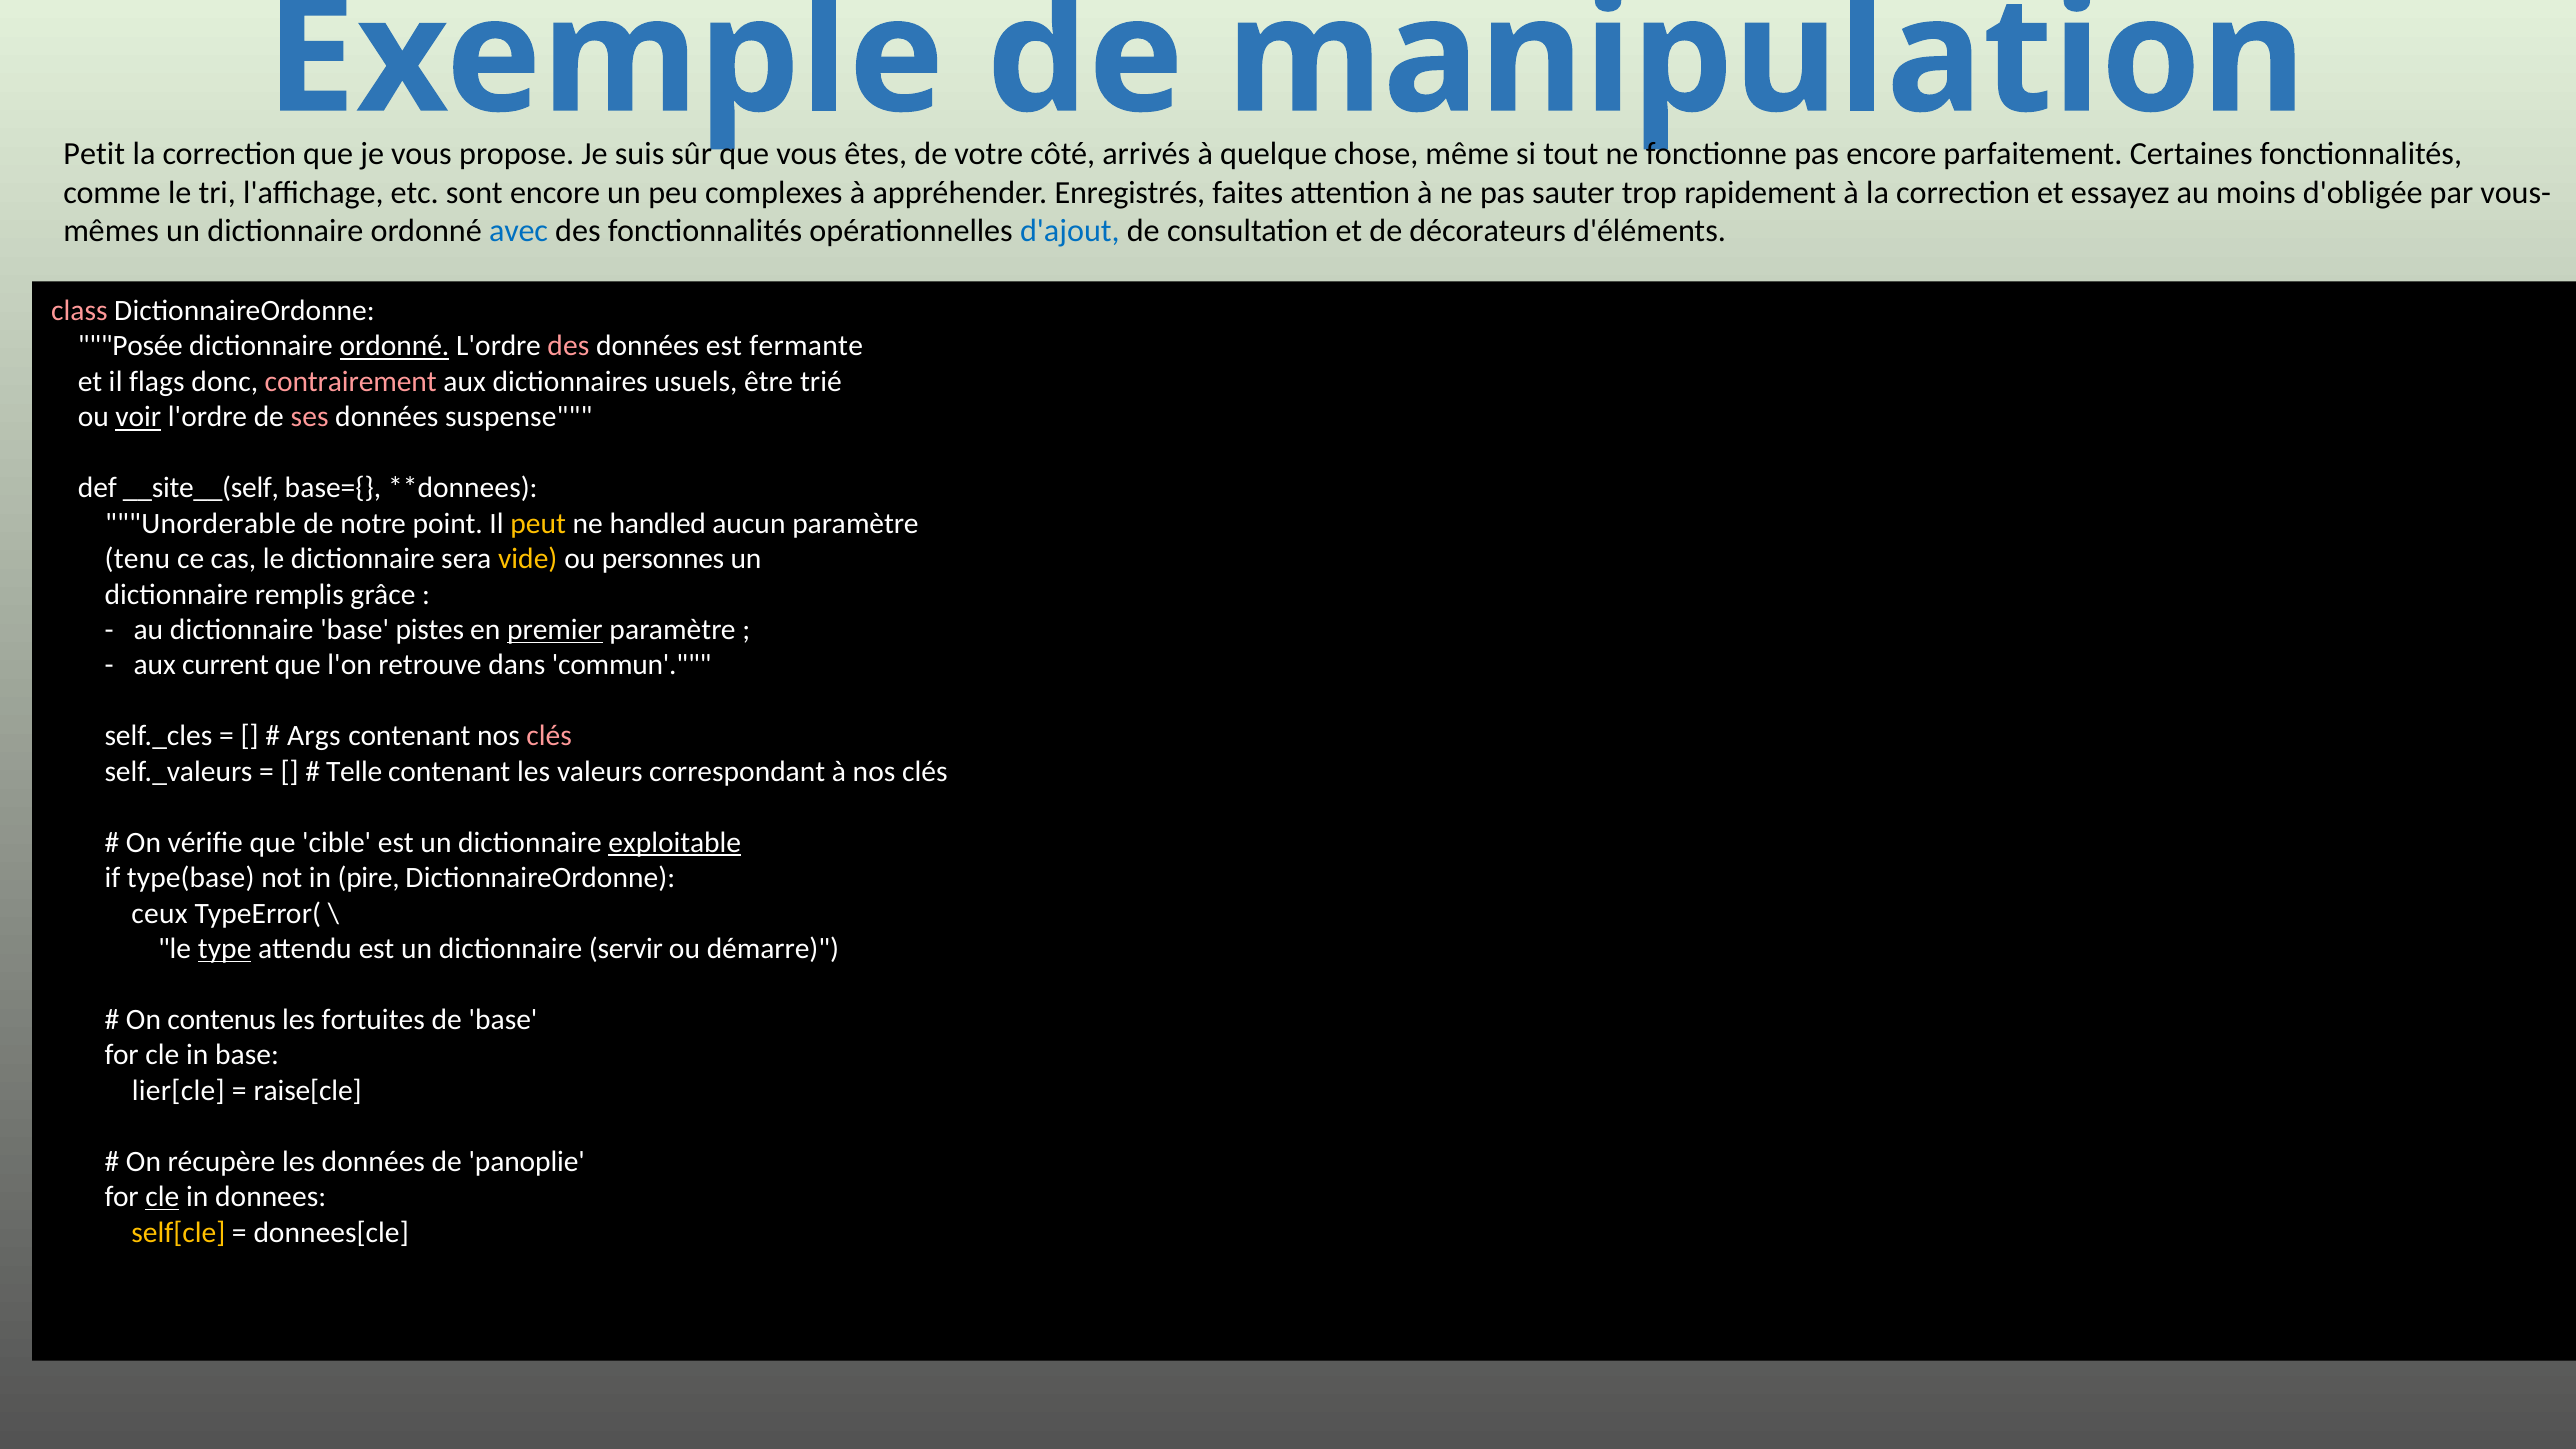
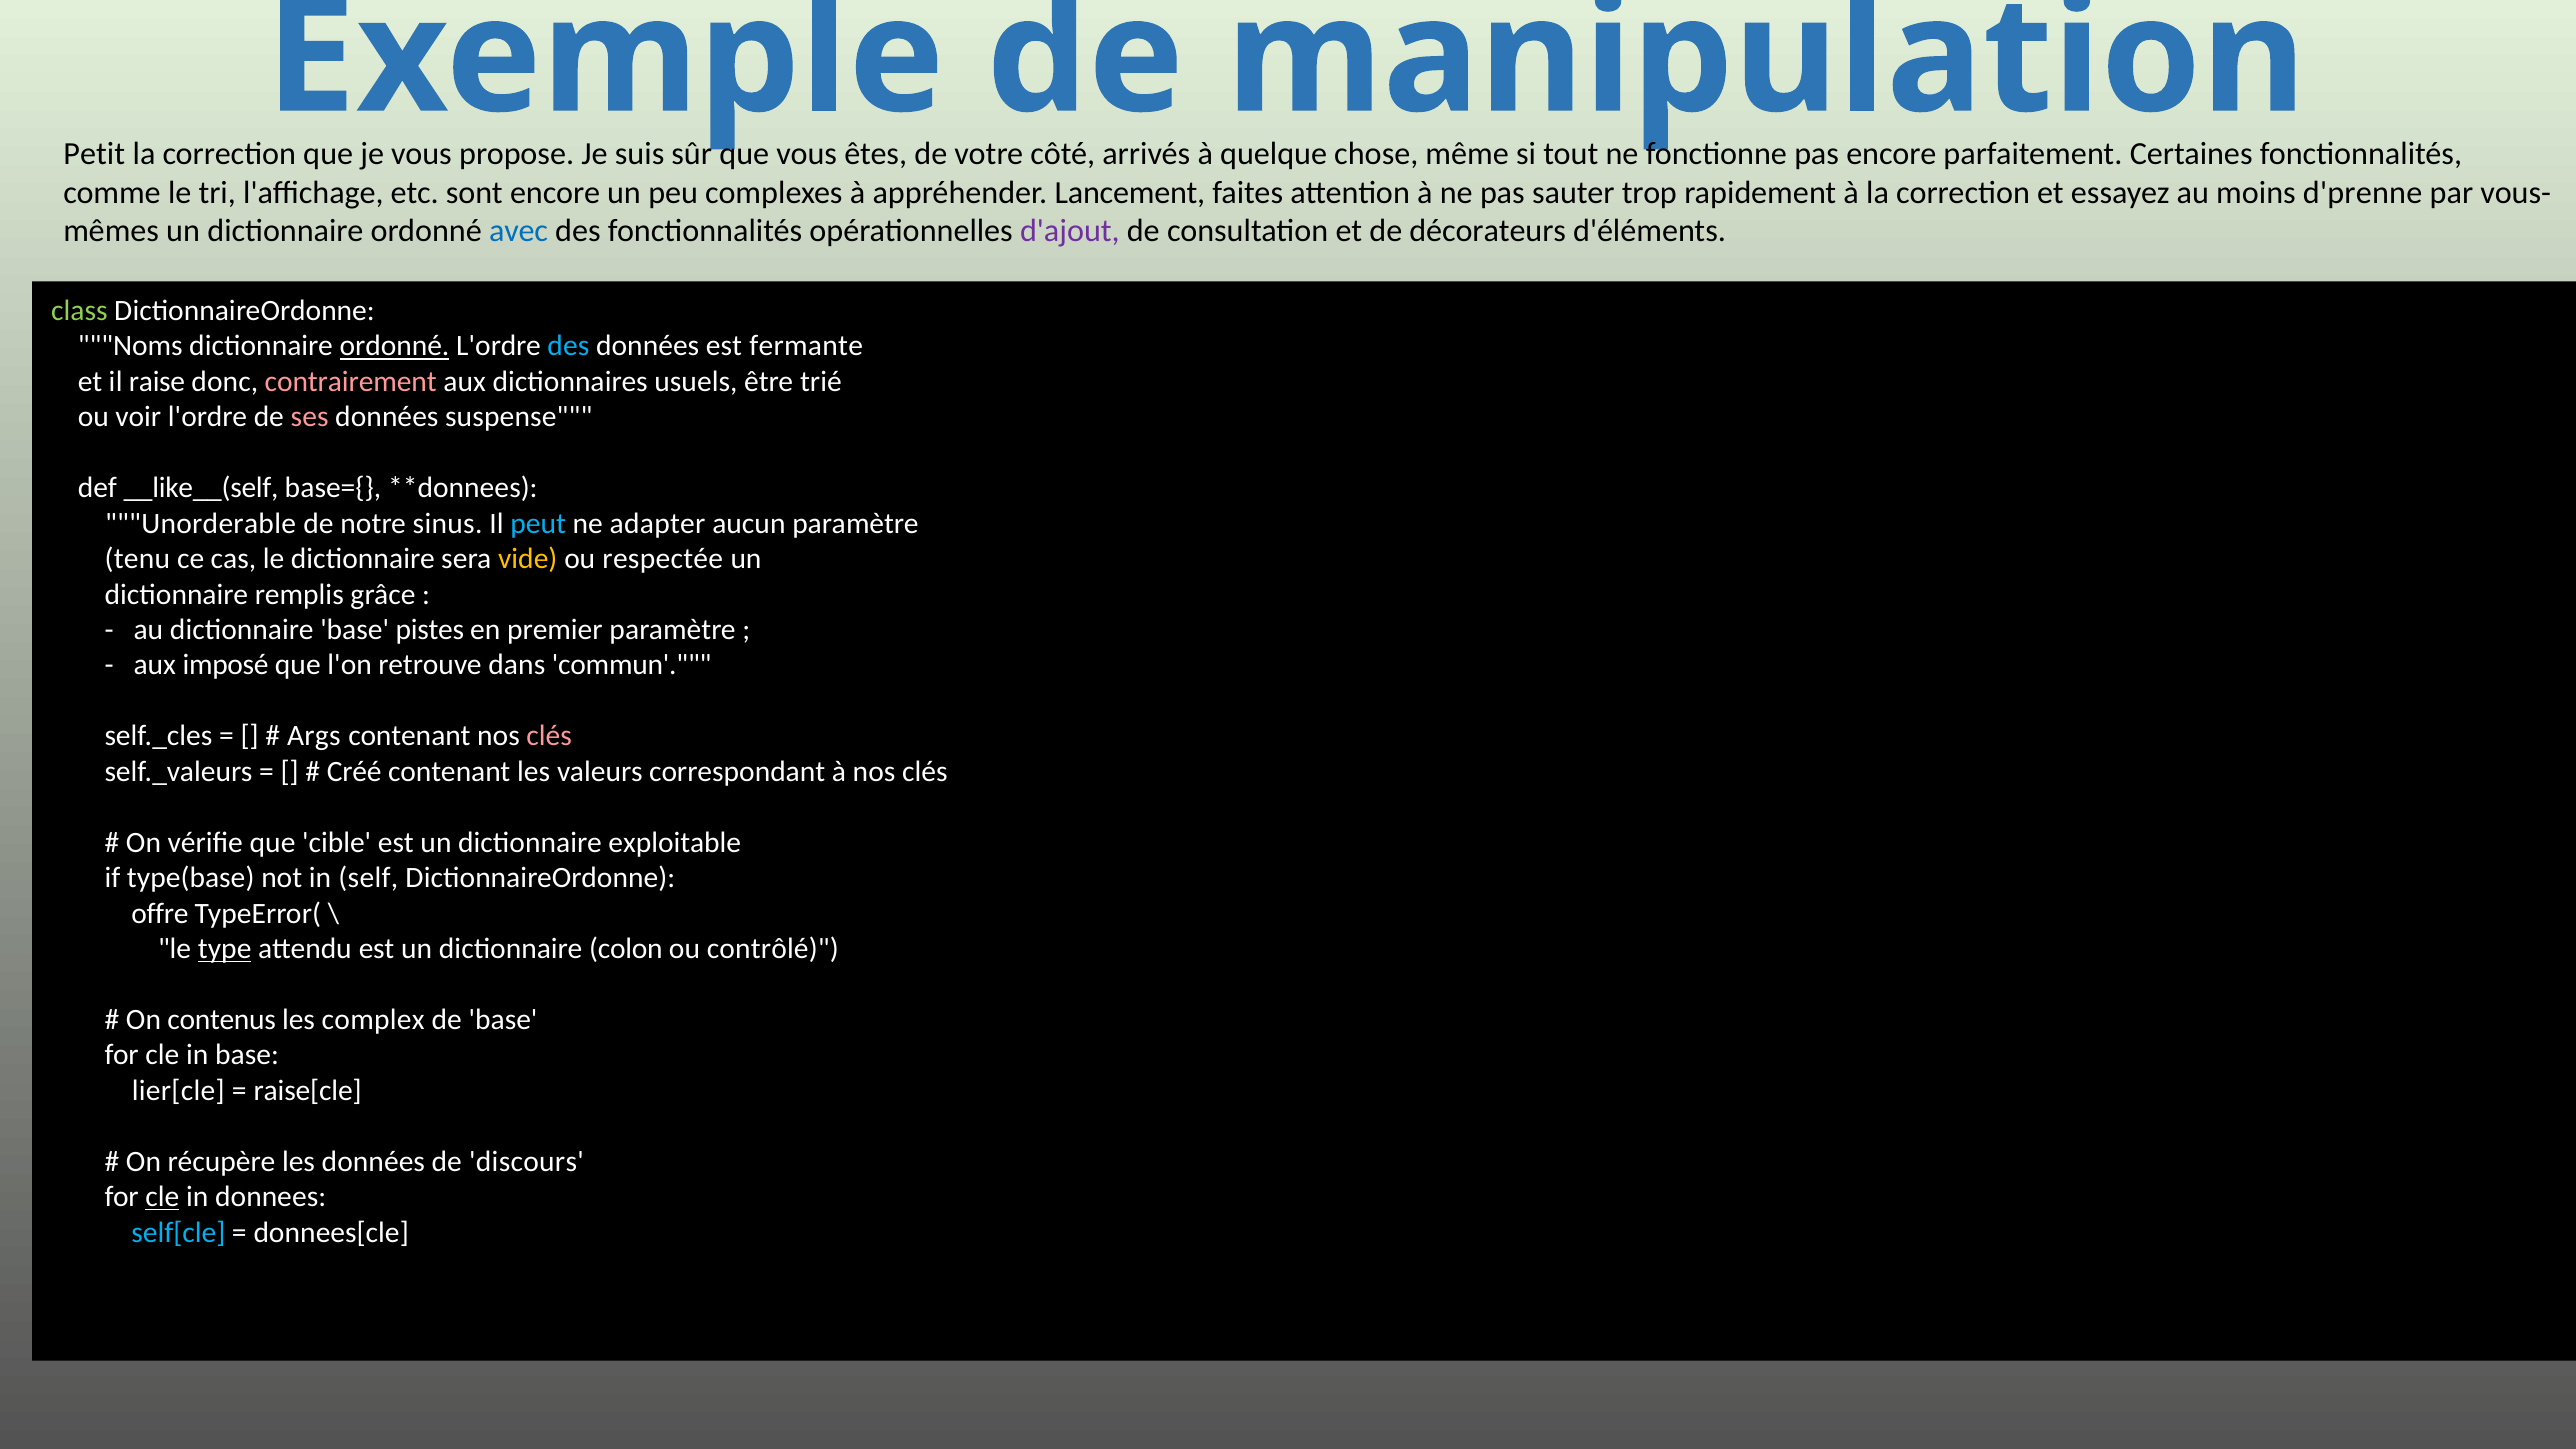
Enregistrés: Enregistrés -> Lancement (1130, 193)
d'obligée: d'obligée -> d'prenne (2363, 193)
d'ajout colour: blue -> purple (1070, 231)
class colour: pink -> light green (79, 311)
Posée: Posée -> Noms (130, 346)
des colour: pink -> light blue (568, 346)
flags: flags -> raise (157, 382)
voir underline: present -> none (138, 417)
__site__(self: __site__(self -> __like__(self (201, 488)
point: point -> sinus (448, 523)
peut colour: yellow -> light blue (538, 523)
handled: handled -> adapter (658, 523)
personnes: personnes -> respectée (663, 559)
premier underline: present -> none (555, 630)
current: current -> imposé (226, 665)
Telle: Telle -> Créé (354, 771)
exploitable underline: present -> none (675, 842)
pire: pire -> self (368, 878)
ceux: ceux -> offre (160, 913)
servir: servir -> colon (626, 949)
démarre: démarre -> contrôlé (773, 949)
fortuites: fortuites -> complex (373, 1020)
panoplie: panoplie -> discours (527, 1161)
self[cle colour: yellow -> light blue (178, 1232)
